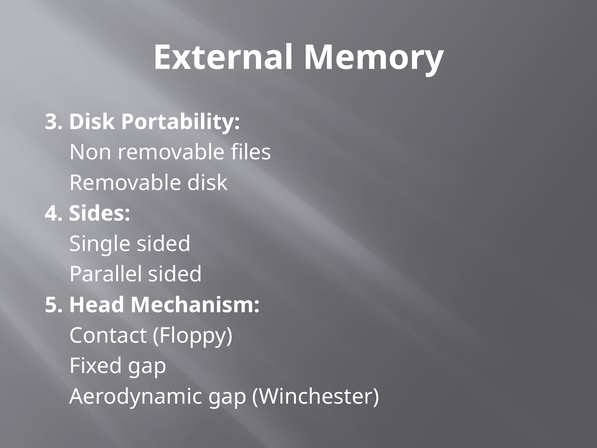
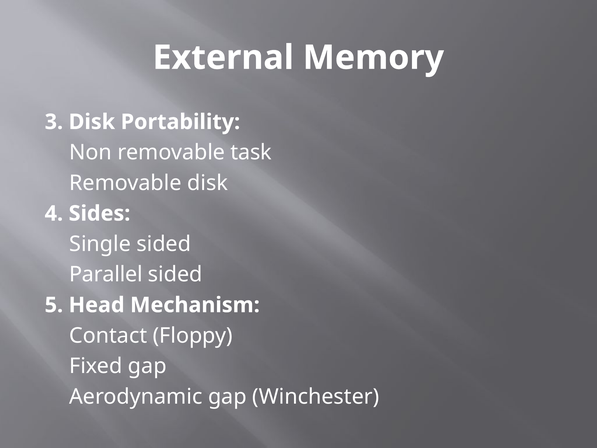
files: files -> task (251, 152)
